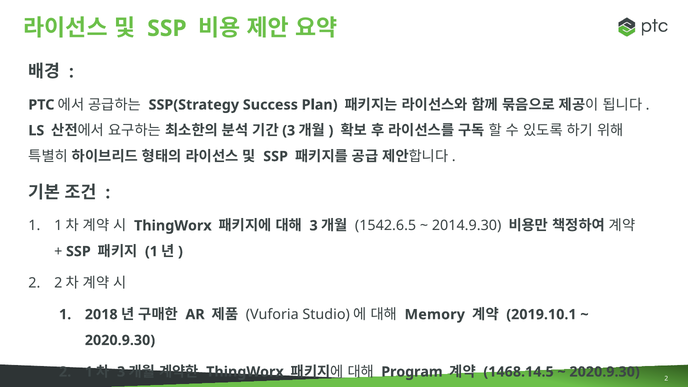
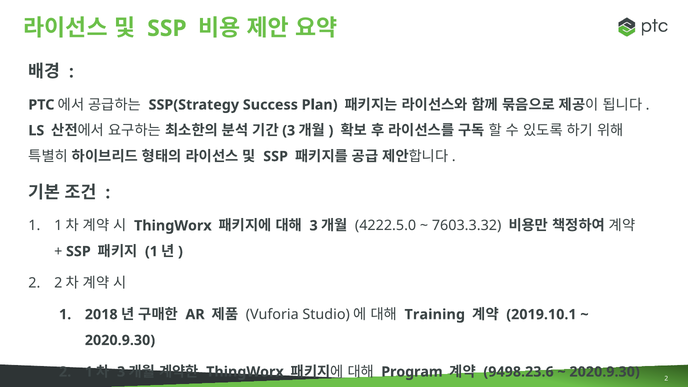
1542.6.5: 1542.6.5 -> 4222.5.0 (386, 226)
2014.9.30: 2014.9.30 -> 7603.3.32 (467, 226)
Memory: Memory -> Training (435, 315)
1468.14.5: 1468.14.5 -> 9498.23.6 (519, 372)
